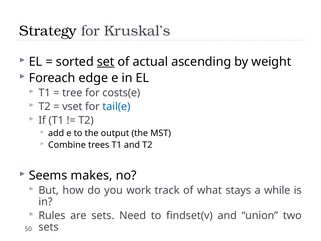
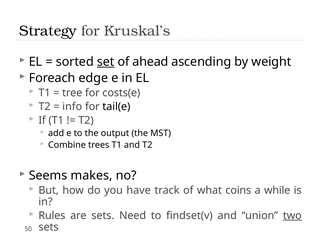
actual: actual -> ahead (150, 62)
vset: vset -> info (72, 106)
tail(e colour: blue -> black (116, 106)
work: work -> have (139, 190)
stays: stays -> coins (238, 190)
two underline: none -> present (292, 215)
